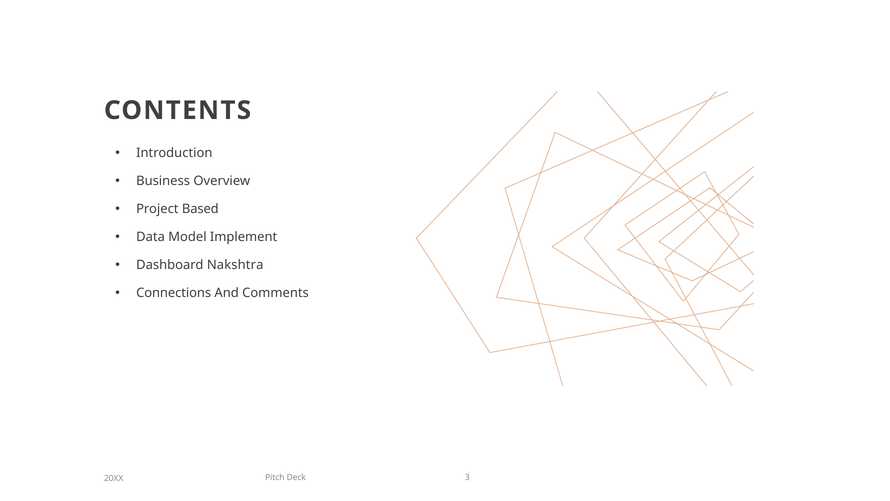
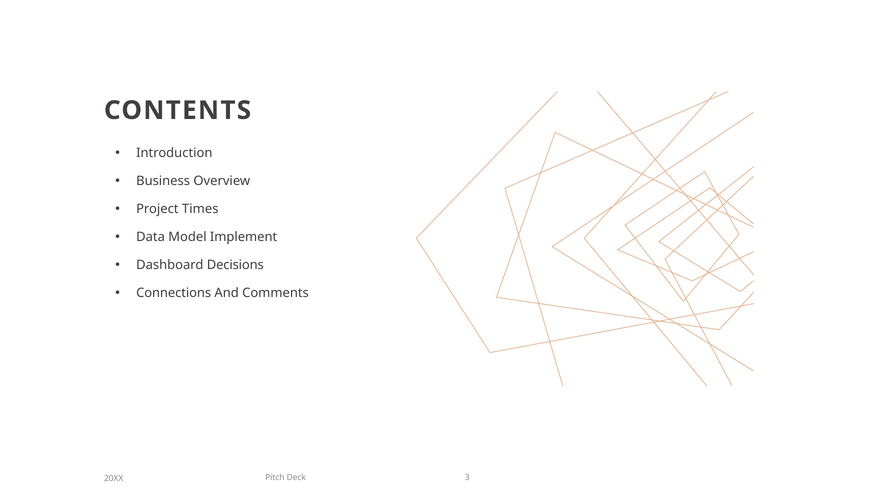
Based: Based -> Times (200, 209)
Nakshtra: Nakshtra -> Decisions (235, 265)
